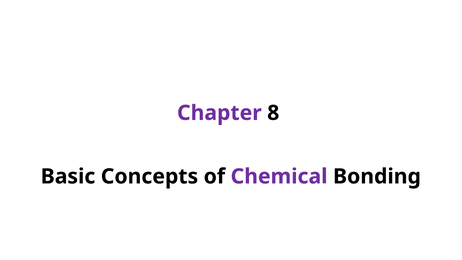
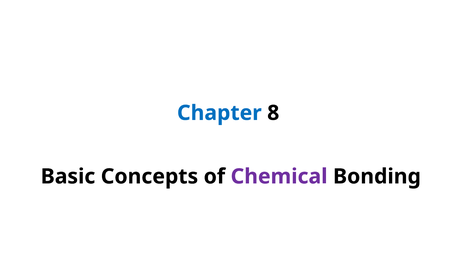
Chapter colour: purple -> blue (219, 113)
